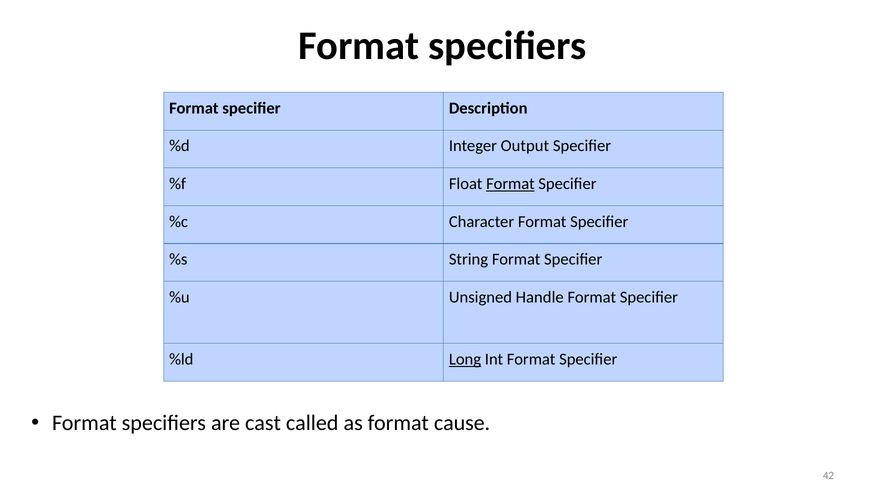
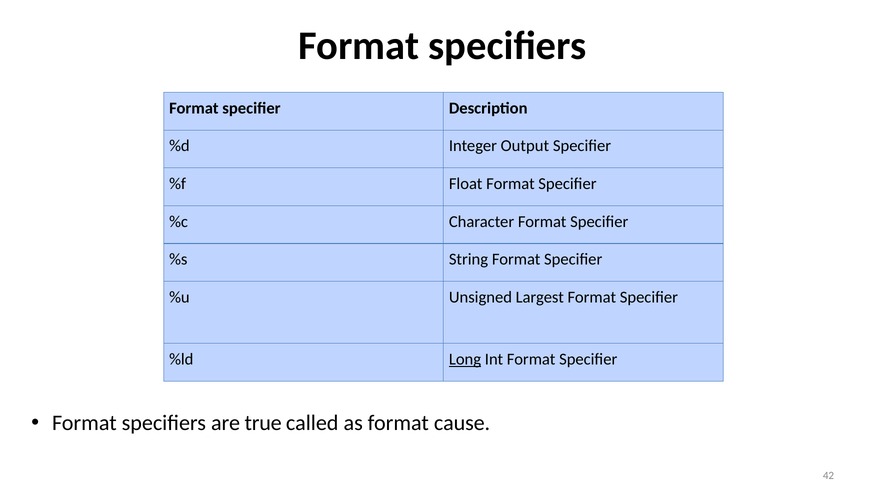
Format underline: present -> none (510, 184)
Handle: Handle -> Largest (540, 297)
cast: cast -> true (263, 423)
